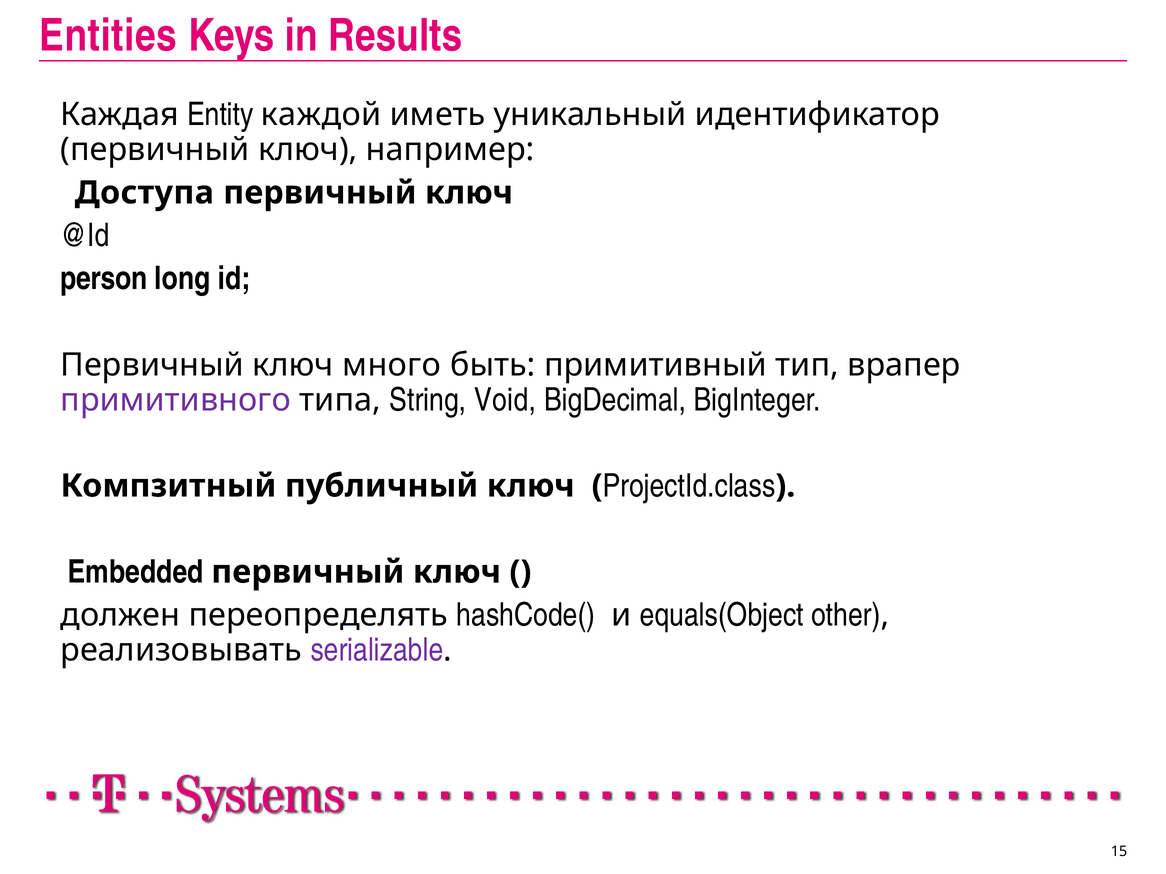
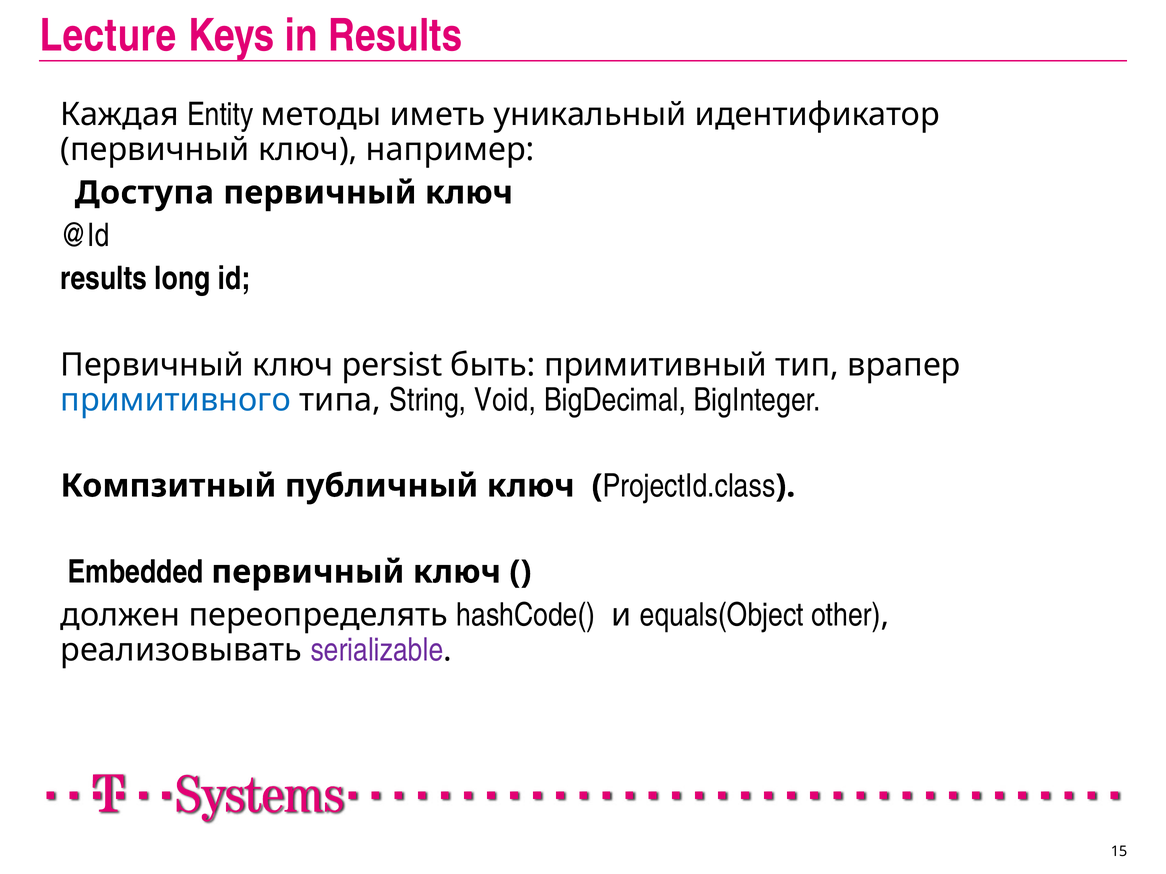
Entities: Entities -> Lecture (108, 36)
каждой: каждой -> методы (321, 115)
person: person -> results (104, 279)
много: много -> persist (392, 365)
примитивного colour: purple -> blue (176, 400)
